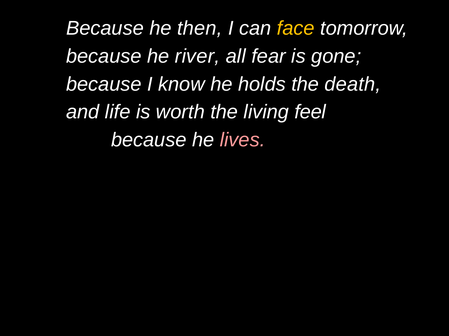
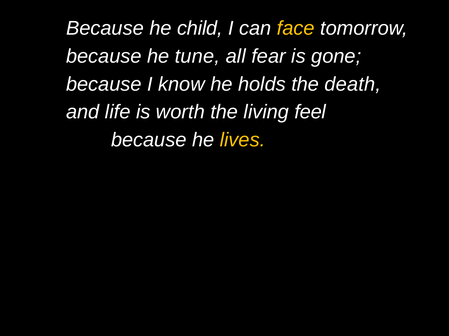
then: then -> child (200, 28)
river: river -> tune (197, 56)
lives colour: pink -> yellow (242, 140)
